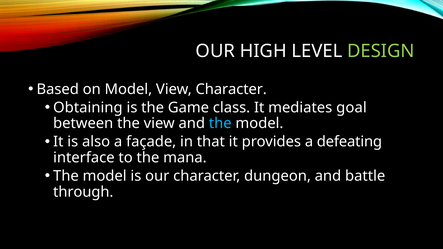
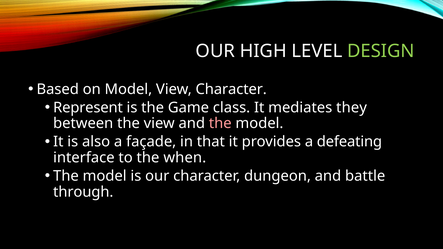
Obtaining: Obtaining -> Represent (88, 108)
goal: goal -> they (352, 108)
the colour: light blue -> pink (220, 124)
mana: mana -> when (185, 158)
